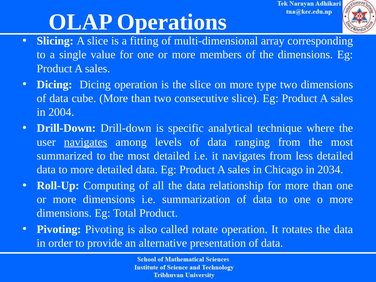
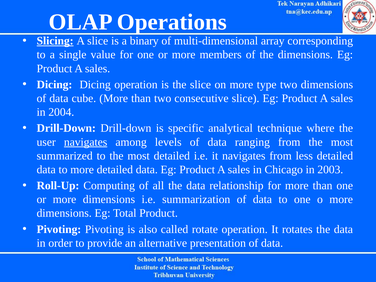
Slicing underline: none -> present (55, 41)
fitting: fitting -> binary (144, 41)
2034: 2034 -> 2003 (330, 170)
